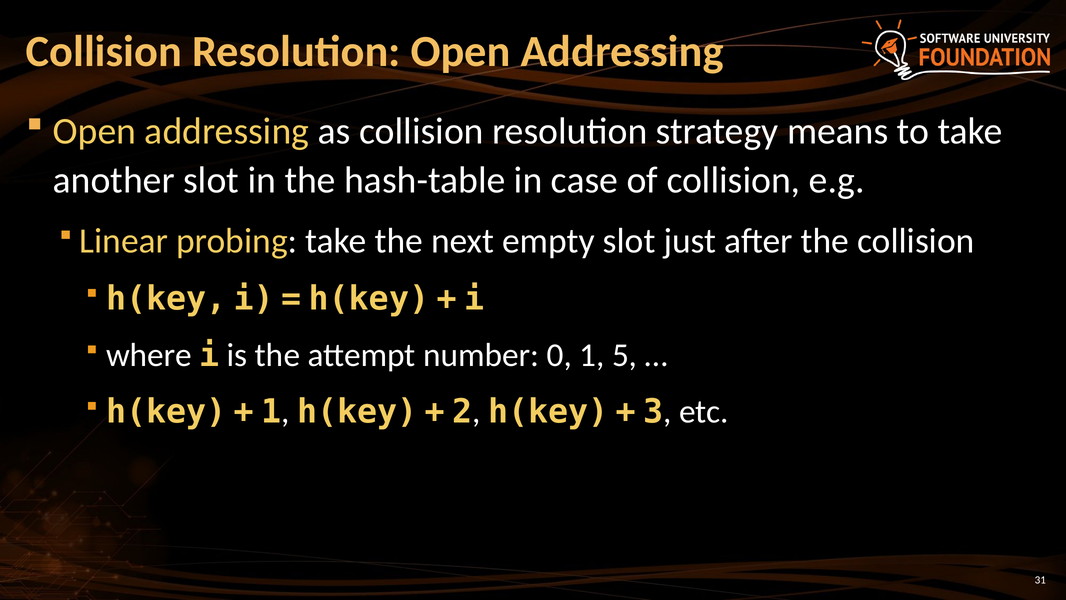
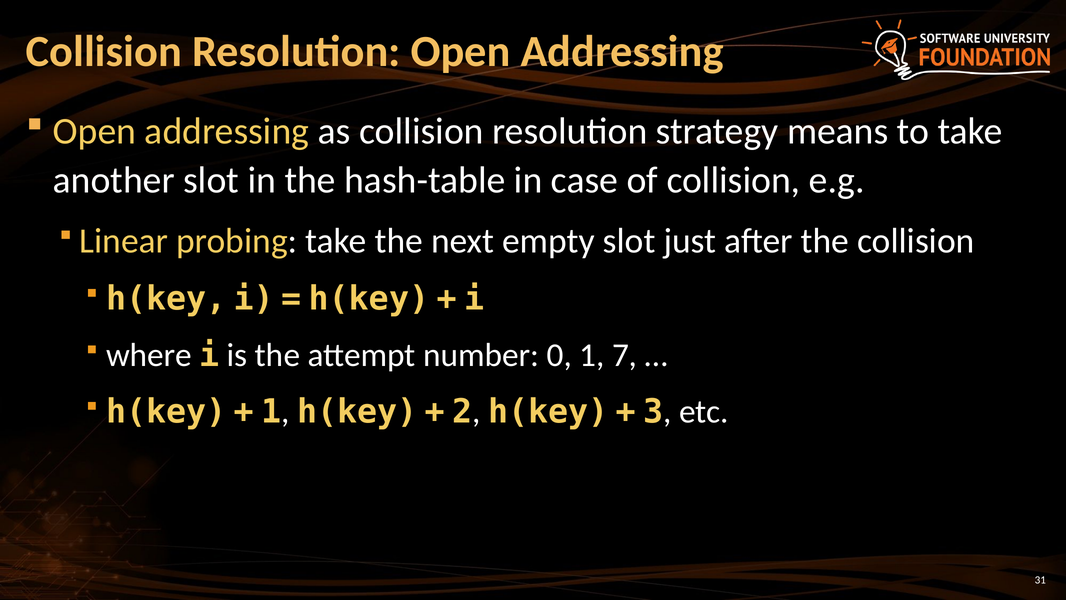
5: 5 -> 7 (625, 355)
